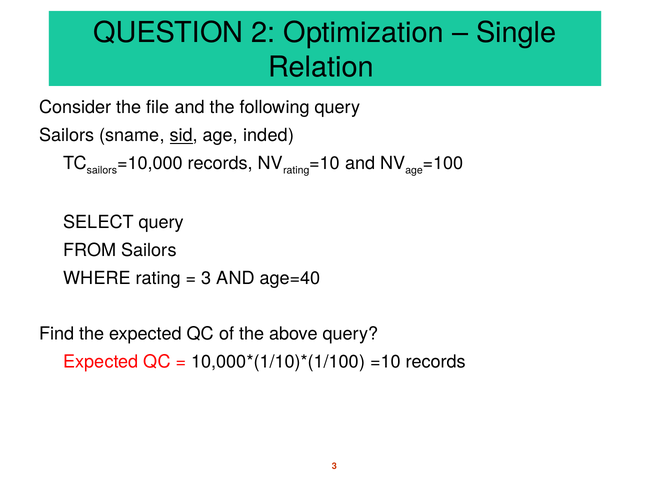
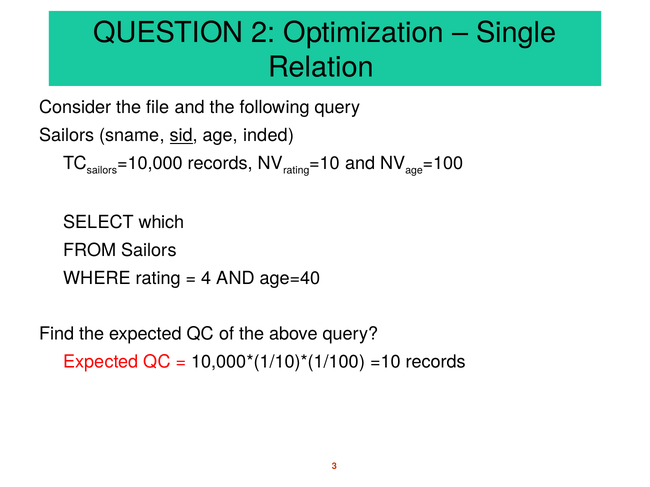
SELECT query: query -> which (161, 222)
3: 3 -> 4 (206, 278)
